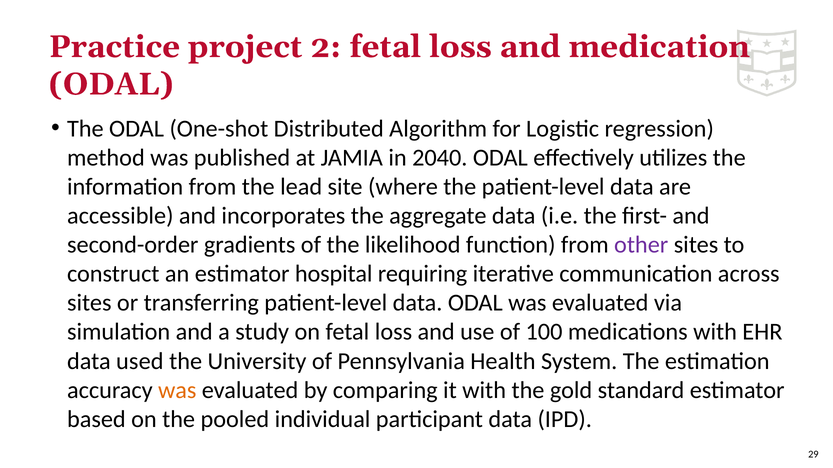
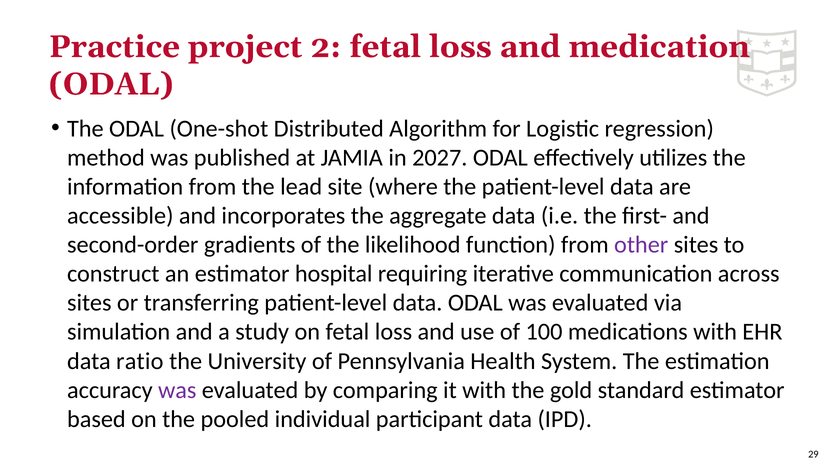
2040: 2040 -> 2027 (440, 158)
used: used -> ratio (140, 361)
was colour: orange -> purple (177, 391)
